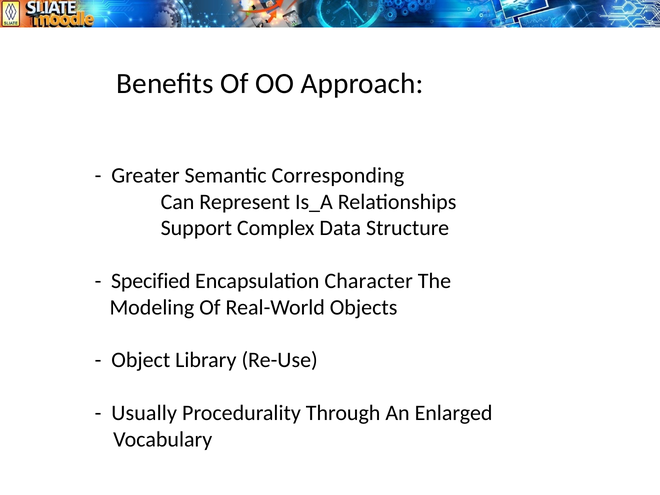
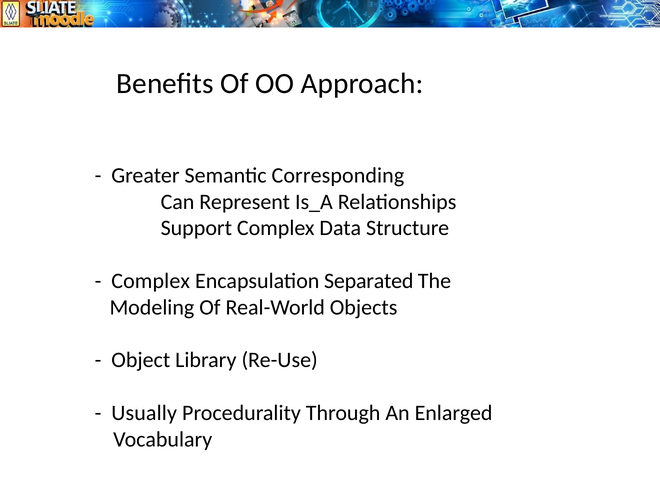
Specified: Specified -> Complex (151, 281)
Character: Character -> Separated (369, 281)
